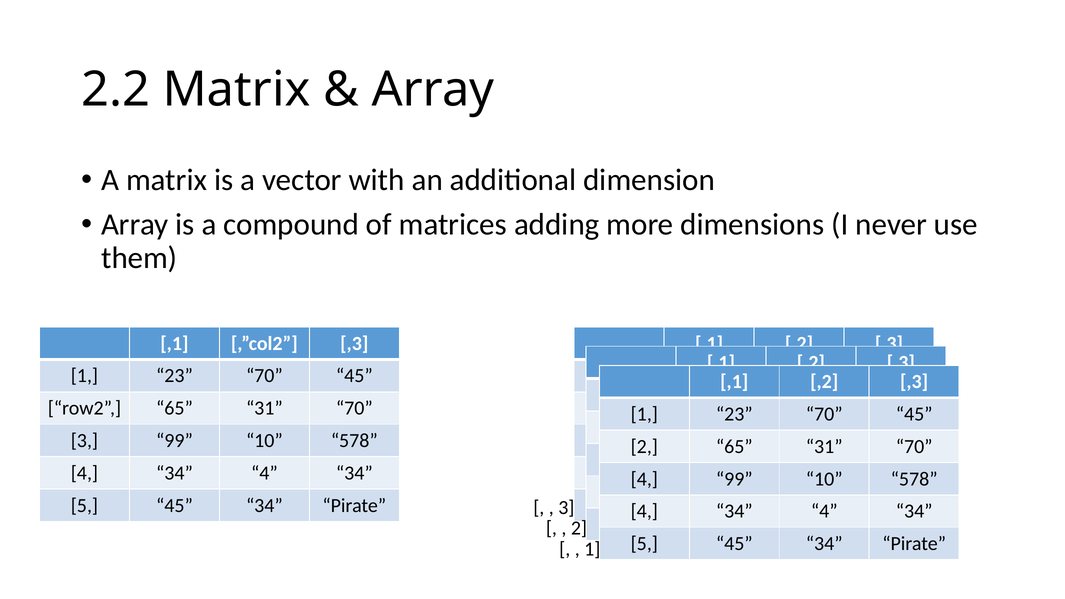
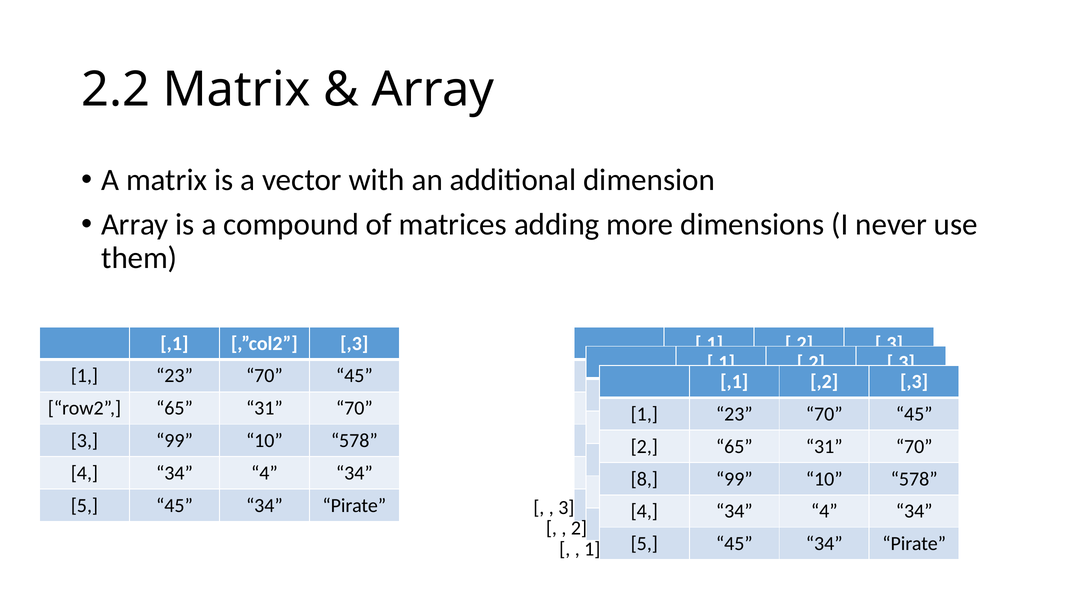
4: 4 -> 8 (644, 479)
